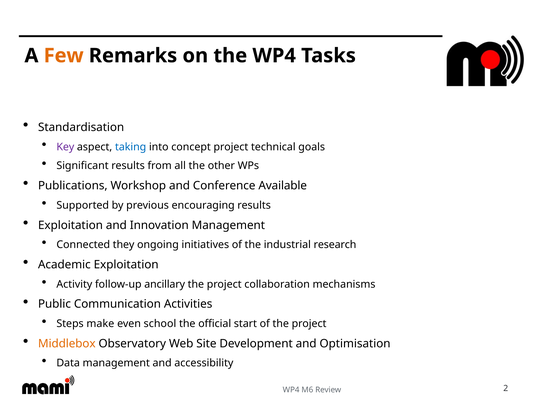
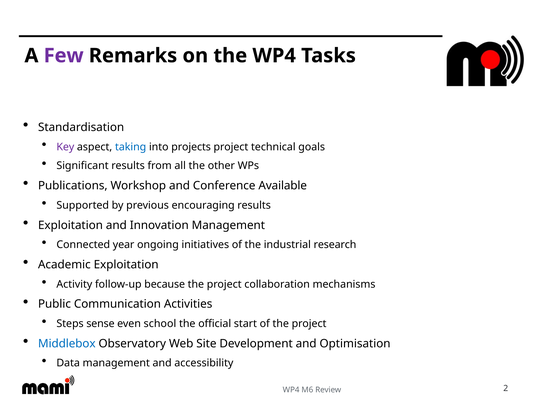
Few colour: orange -> purple (64, 56)
concept: concept -> projects (191, 147)
they: they -> year (124, 244)
ancillary: ancillary -> because (165, 284)
make: make -> sense (100, 323)
Middlebox colour: orange -> blue (67, 343)
